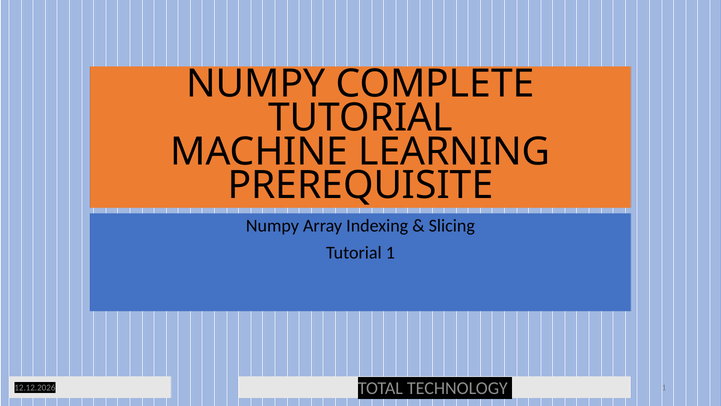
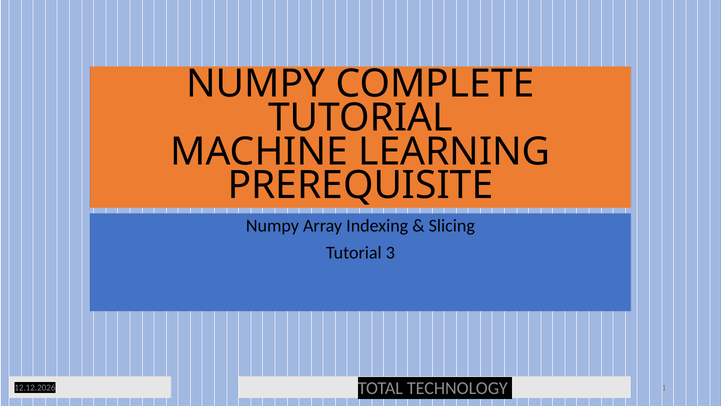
Tutorial 1: 1 -> 3 (390, 252)
